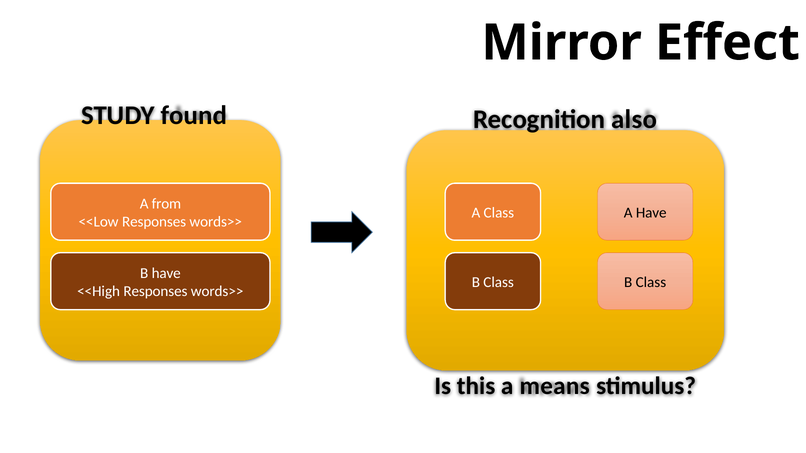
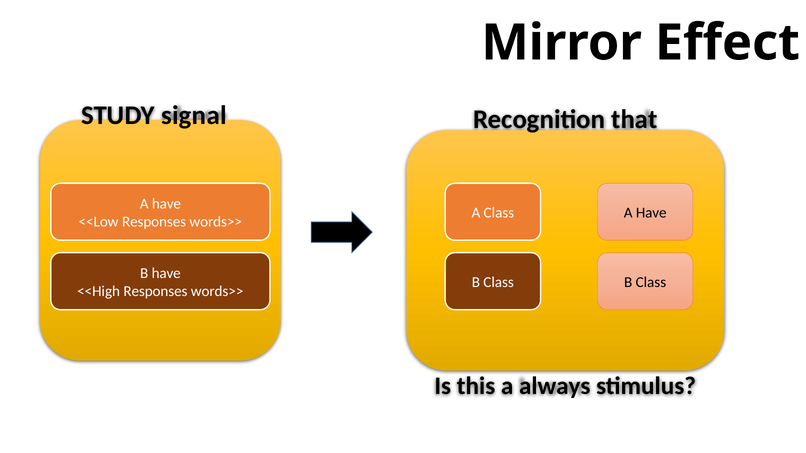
found: found -> signal (194, 115)
also: also -> that (634, 119)
from: from -> have (166, 204)
means: means -> always (555, 386)
